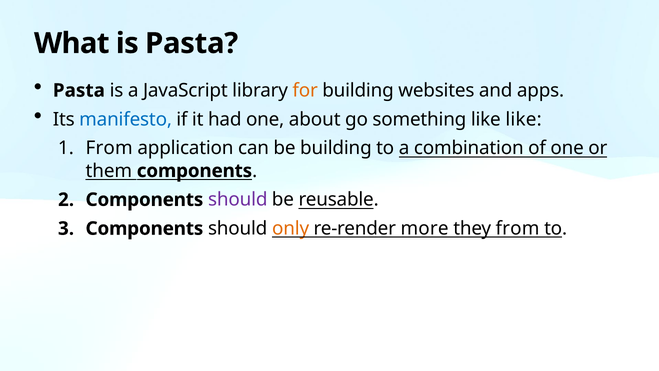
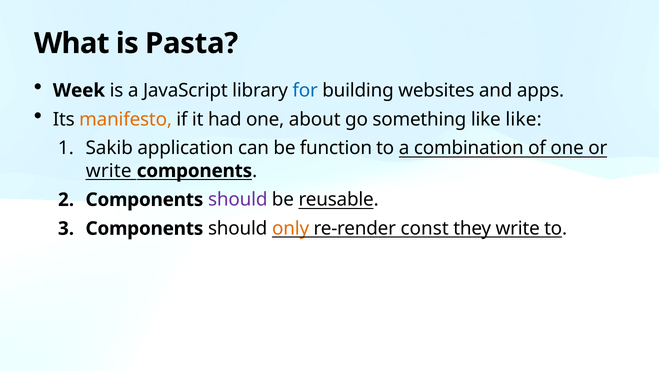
Pasta: Pasta -> Week (79, 90)
for colour: orange -> blue (305, 90)
manifesto colour: blue -> orange (126, 119)
From: From -> Sakib (109, 148)
be building: building -> function (336, 148)
them: them -> write (109, 171)
more: more -> const (425, 228)
they from: from -> write (518, 228)
